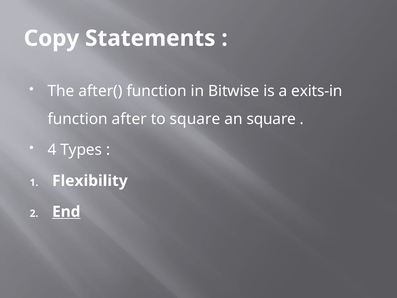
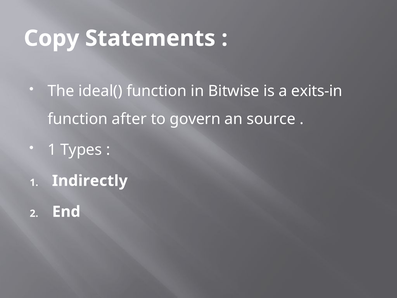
after(: after( -> ideal( (100, 91)
to square: square -> govern (195, 119)
an square: square -> source (271, 119)
4: 4 -> 1 (52, 150)
Flexibility: Flexibility -> Indirectly (90, 181)
End underline: present -> none (66, 212)
